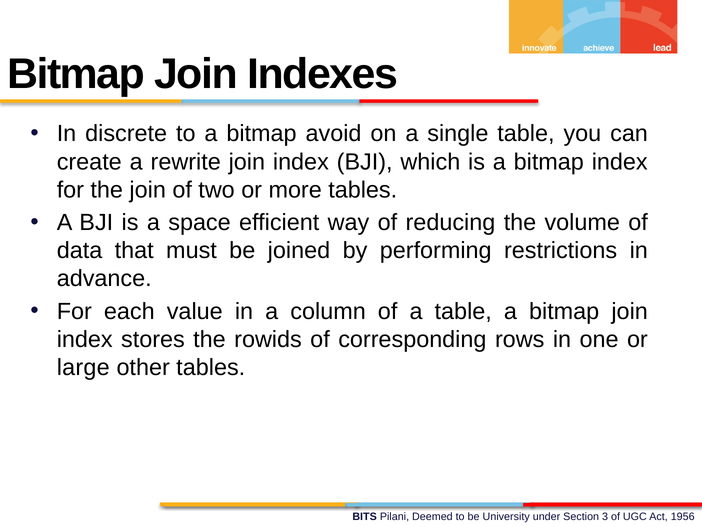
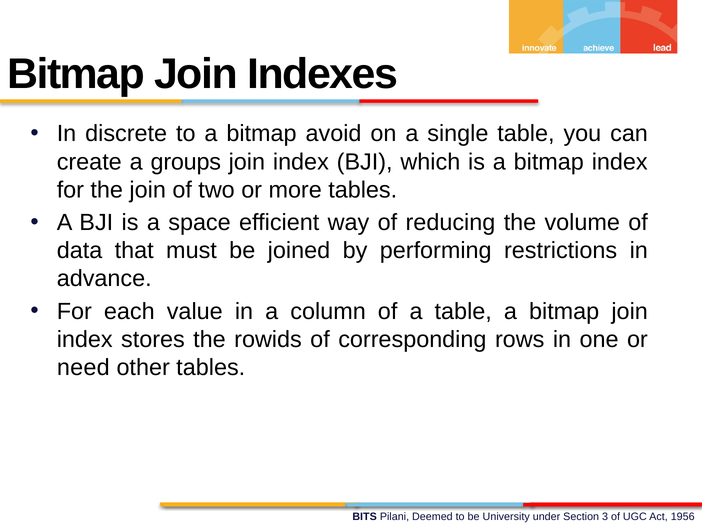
rewrite: rewrite -> groups (186, 162)
large: large -> need (83, 368)
